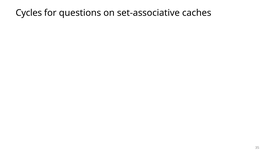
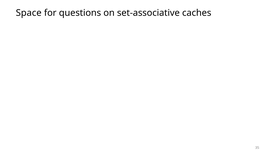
Cycles: Cycles -> Space (29, 13)
